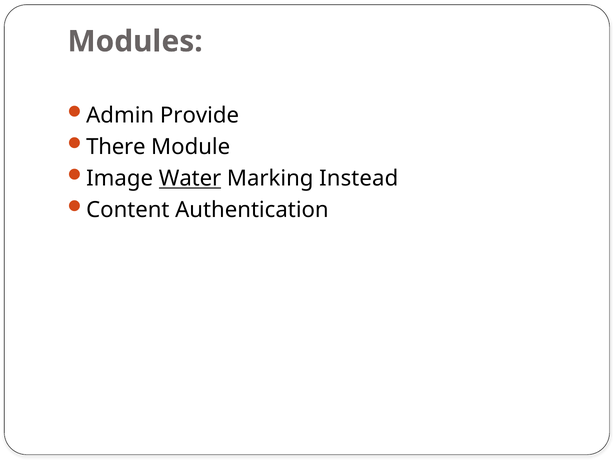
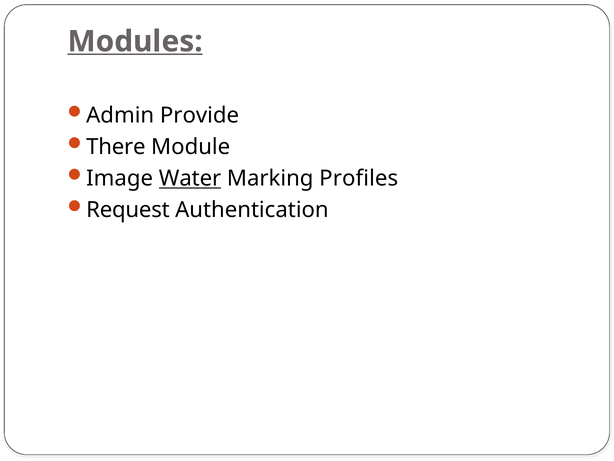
Modules underline: none -> present (135, 41)
Instead: Instead -> Profiles (359, 178)
Content: Content -> Request (128, 210)
